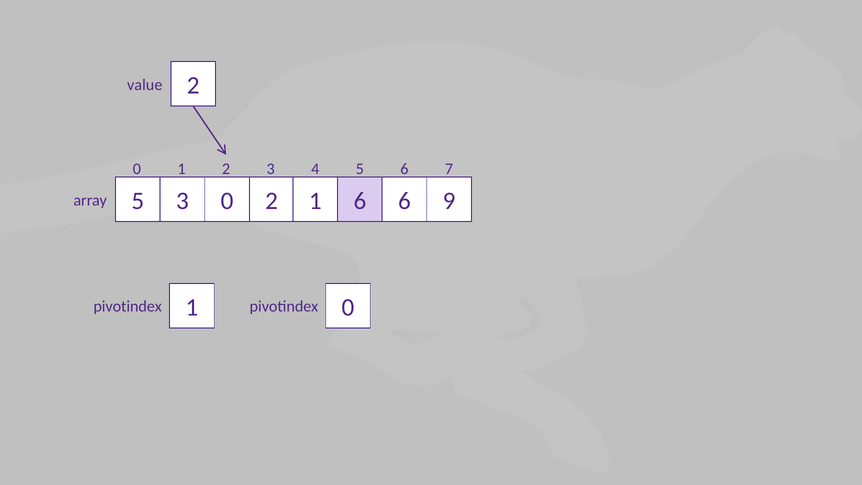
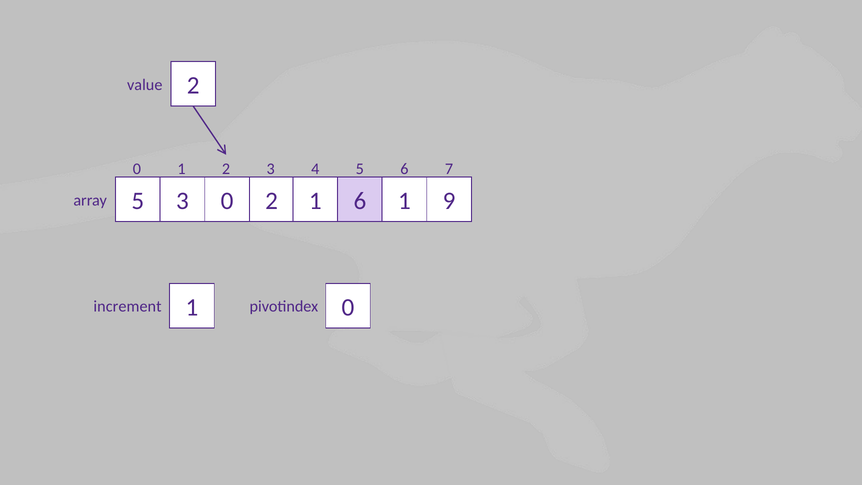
2 6: 6 -> 1 (404, 201)
pivotindex: pivotindex -> increment (128, 307)
